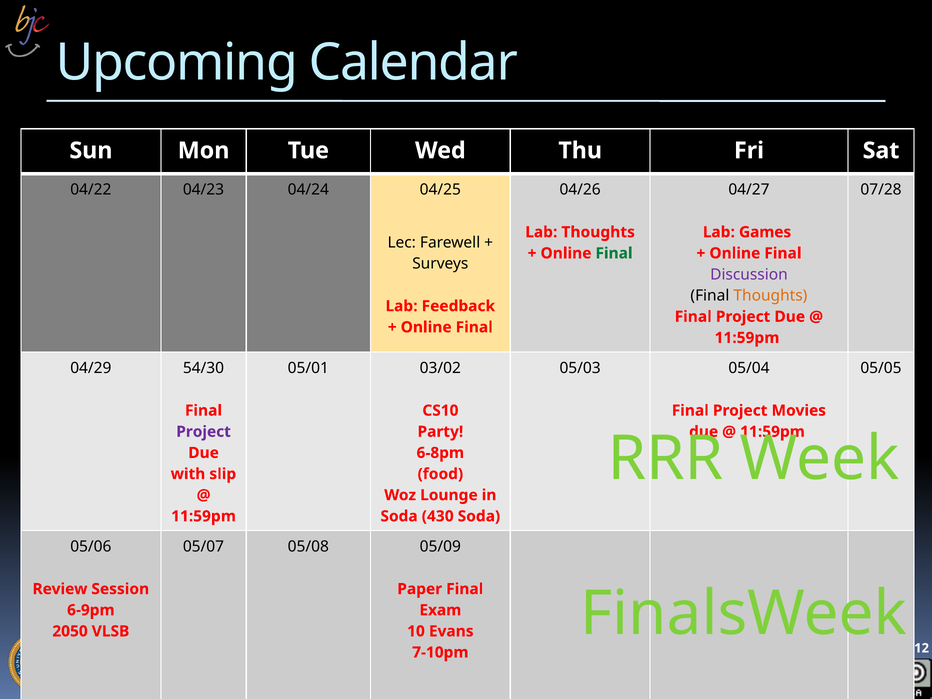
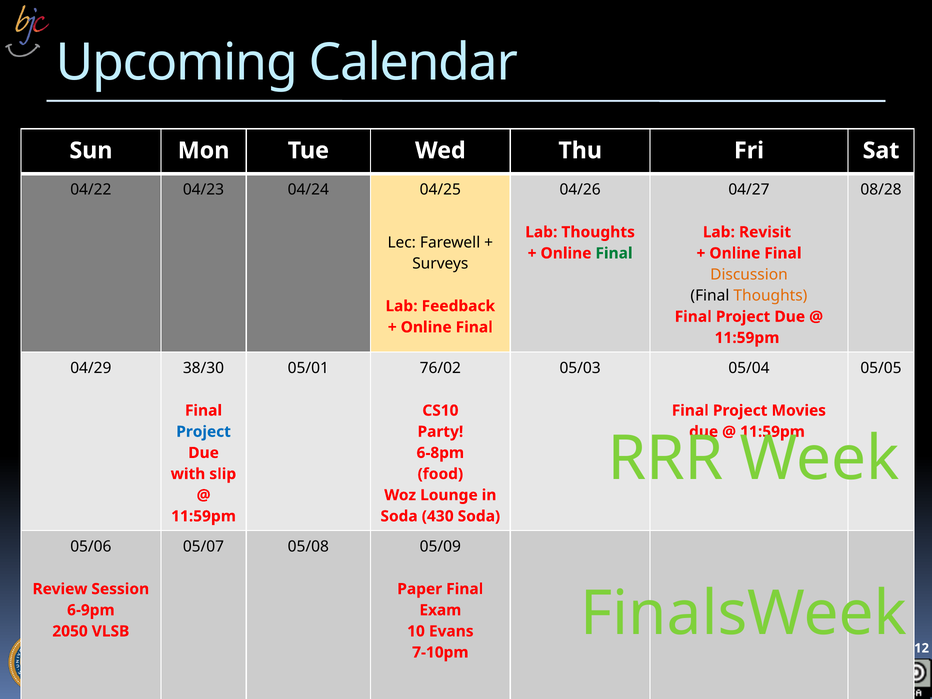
07/28: 07/28 -> 08/28 (881, 190)
Games: Games -> Revisit (765, 232)
Discussion colour: purple -> orange (749, 274)
54/30: 54/30 -> 38/30 (203, 368)
03/02: 03/02 -> 76/02 (440, 368)
Project colour: purple -> blue (204, 432)
